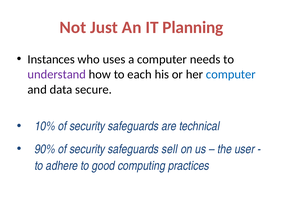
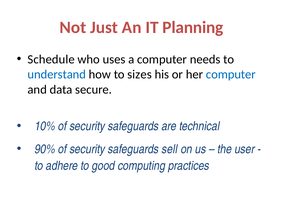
Instances: Instances -> Schedule (51, 59)
understand colour: purple -> blue (57, 74)
each: each -> sizes (140, 74)
